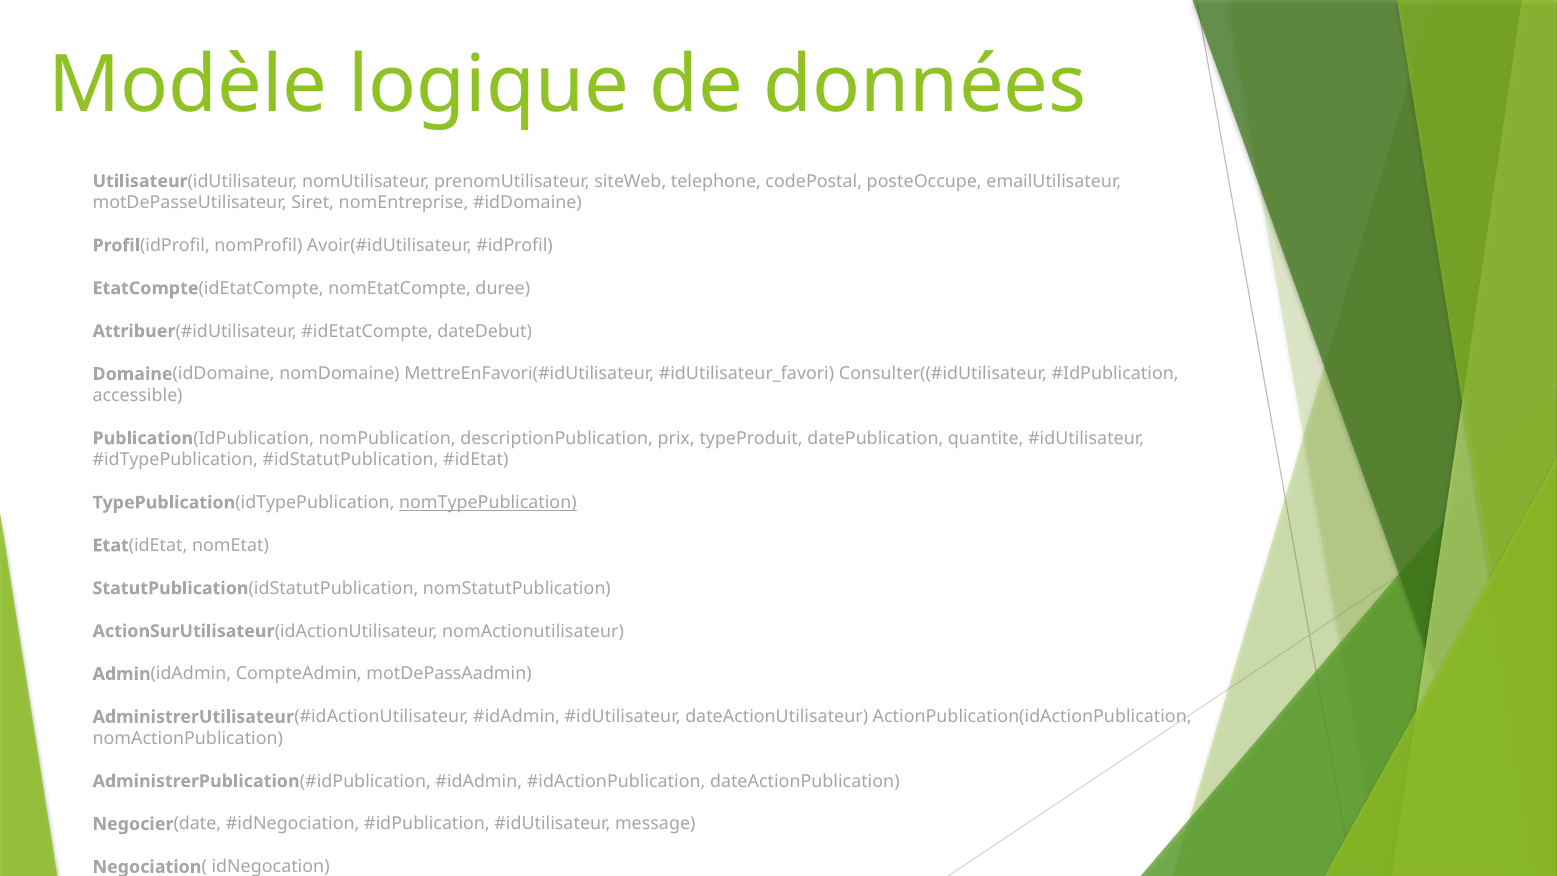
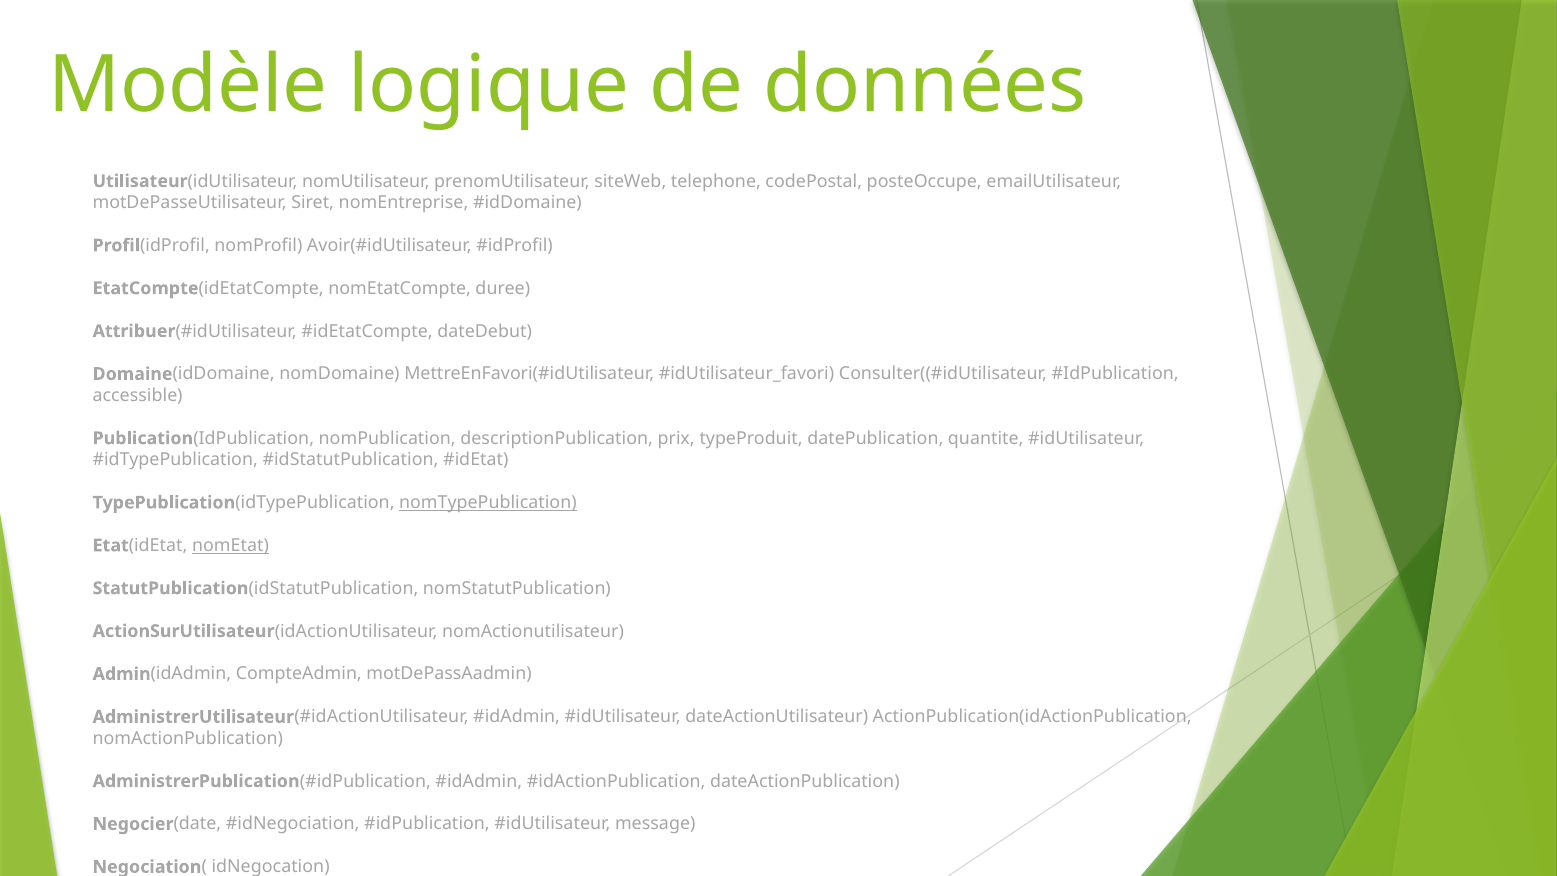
nomEtat underline: none -> present (230, 545)
